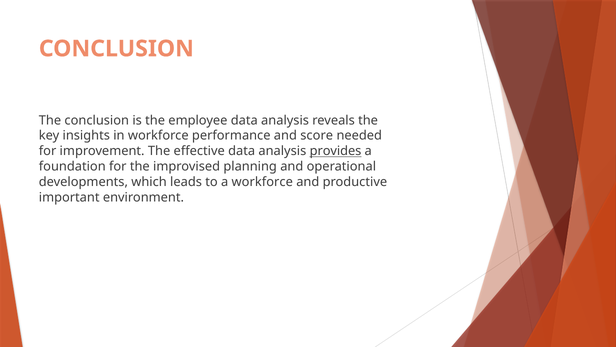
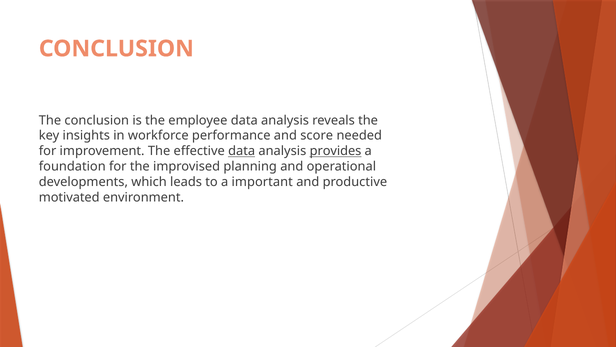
data underline: none -> present (242, 151)
a workforce: workforce -> important (262, 182)
important: important -> motivated (69, 197)
